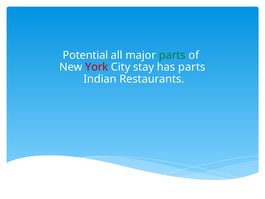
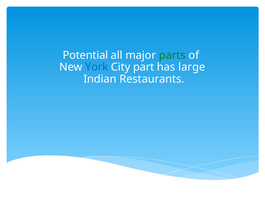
York colour: red -> blue (97, 67)
stay: stay -> part (144, 67)
has parts: parts -> large (192, 67)
